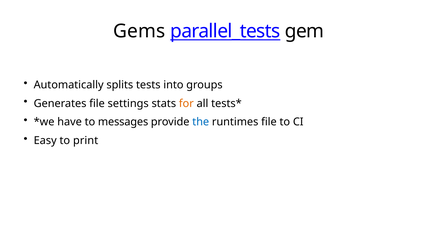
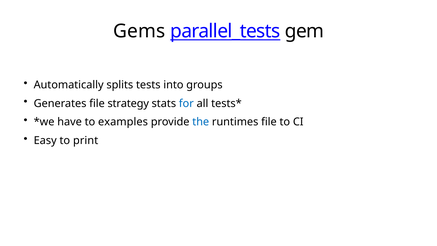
settings: settings -> strategy (128, 103)
for colour: orange -> blue (186, 103)
messages: messages -> examples (123, 122)
